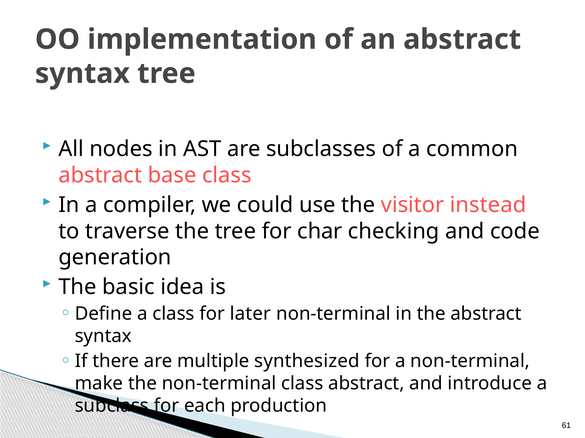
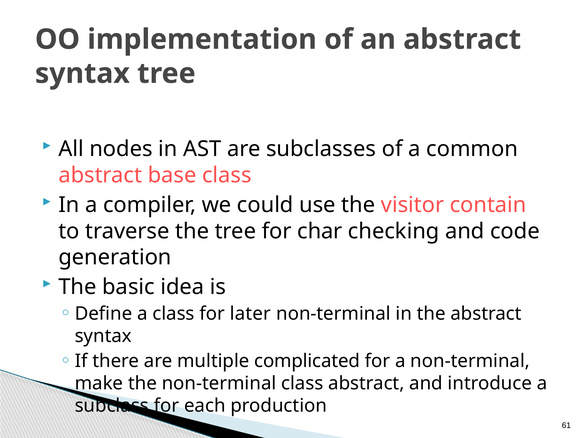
instead: instead -> contain (488, 205)
synthesized: synthesized -> complicated (307, 362)
